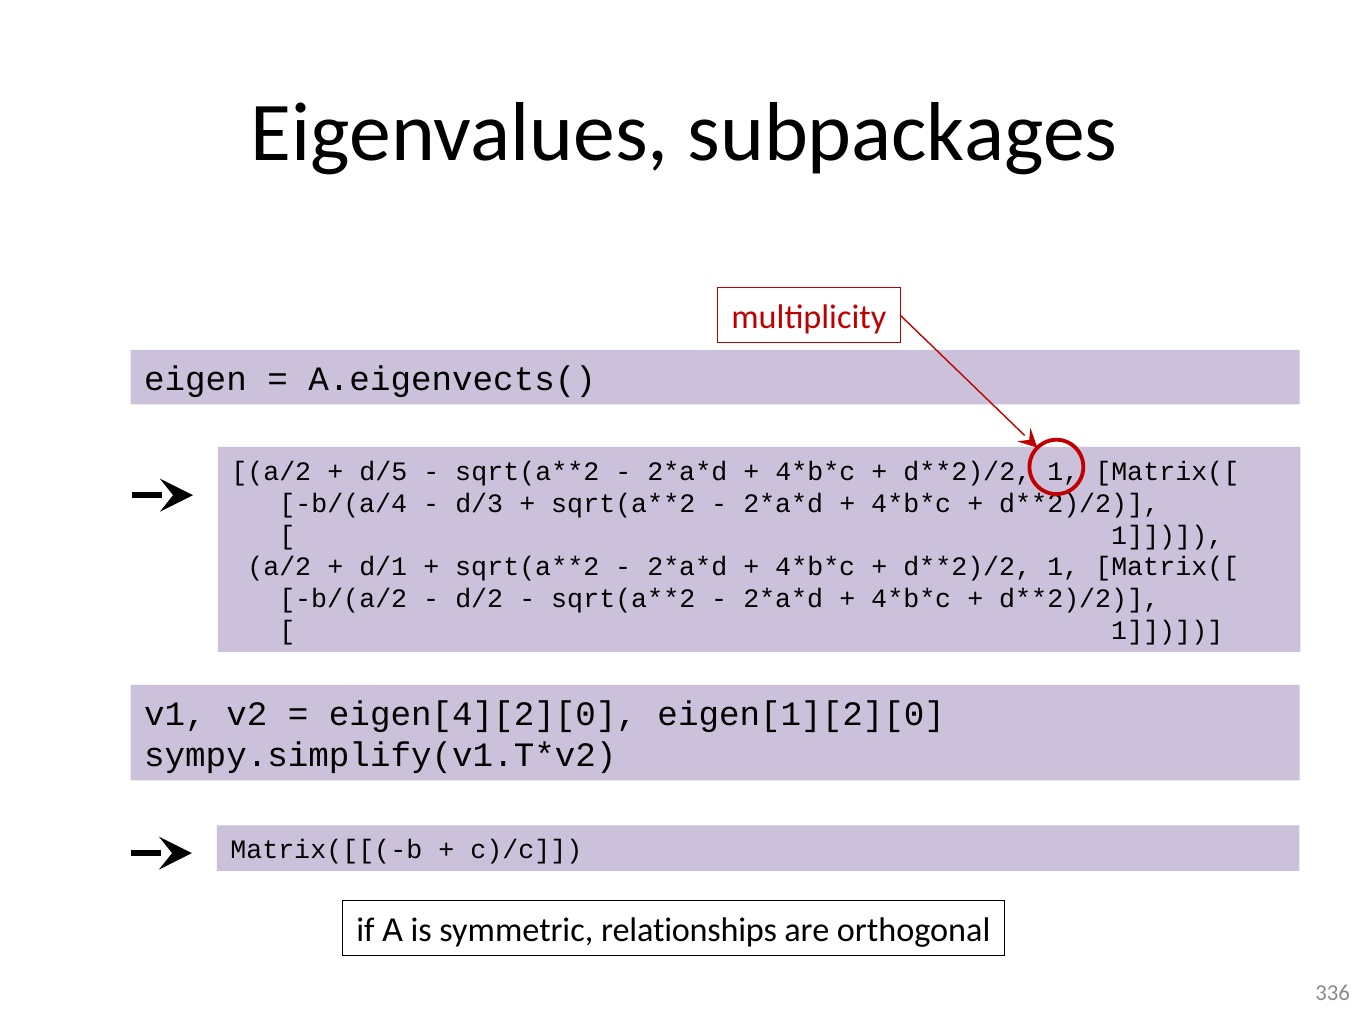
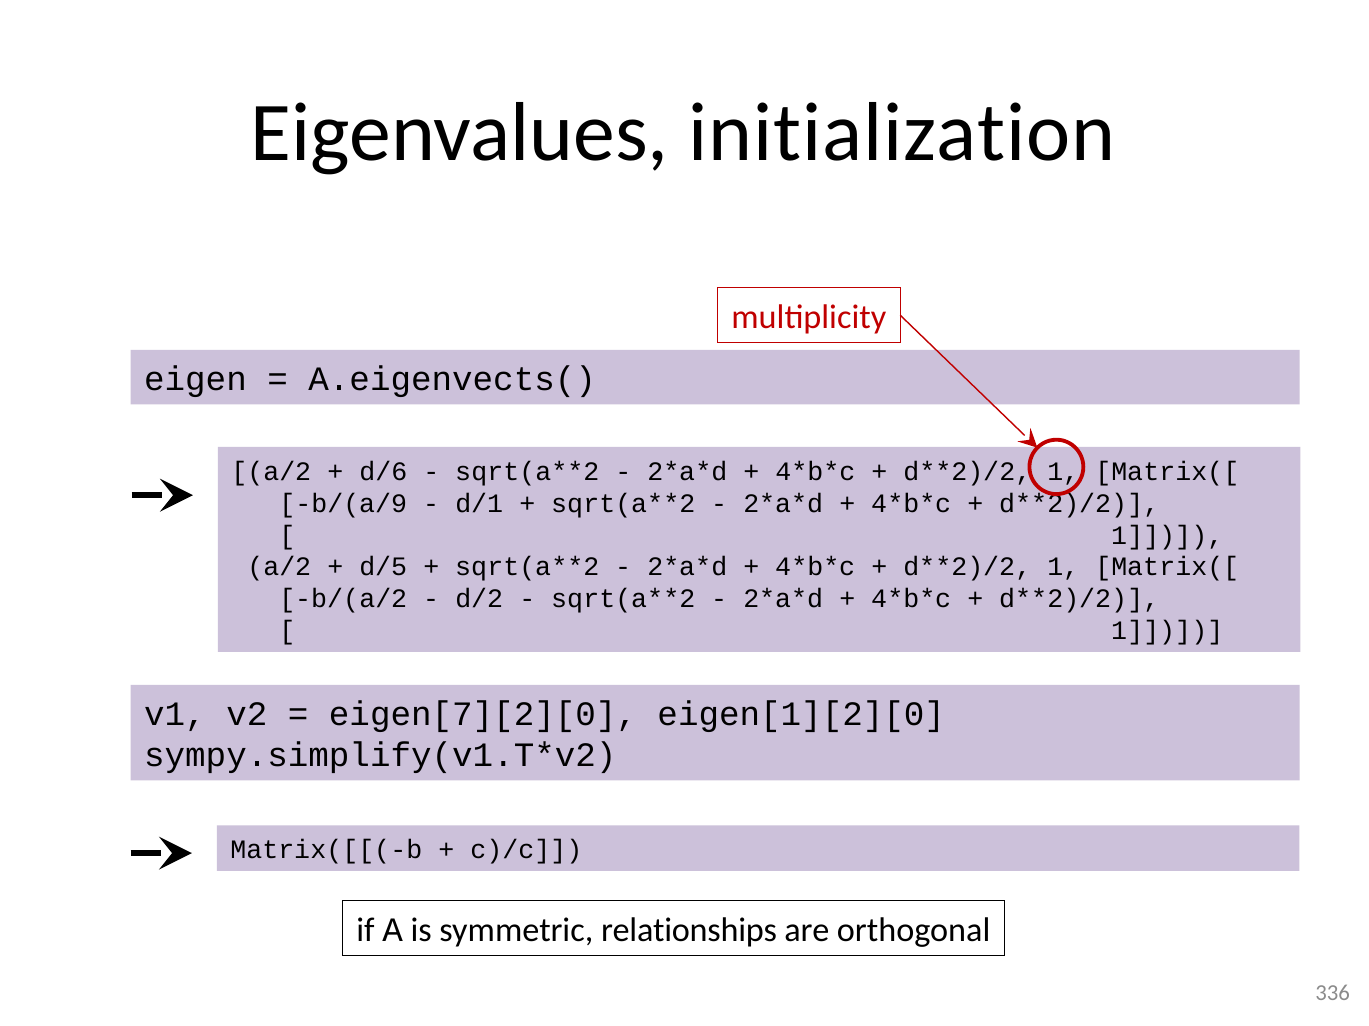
subpackages: subpackages -> initialization (902, 133)
d/5: d/5 -> d/6 (383, 472)
b/(a/4: b/(a/4 -> b/(a/9 (343, 504)
d/3: d/3 -> d/1 (479, 504)
d/1: d/1 -> d/5 (383, 568)
eigen[4][2][0: eigen[4][2][0 -> eigen[7][2][0 (483, 715)
